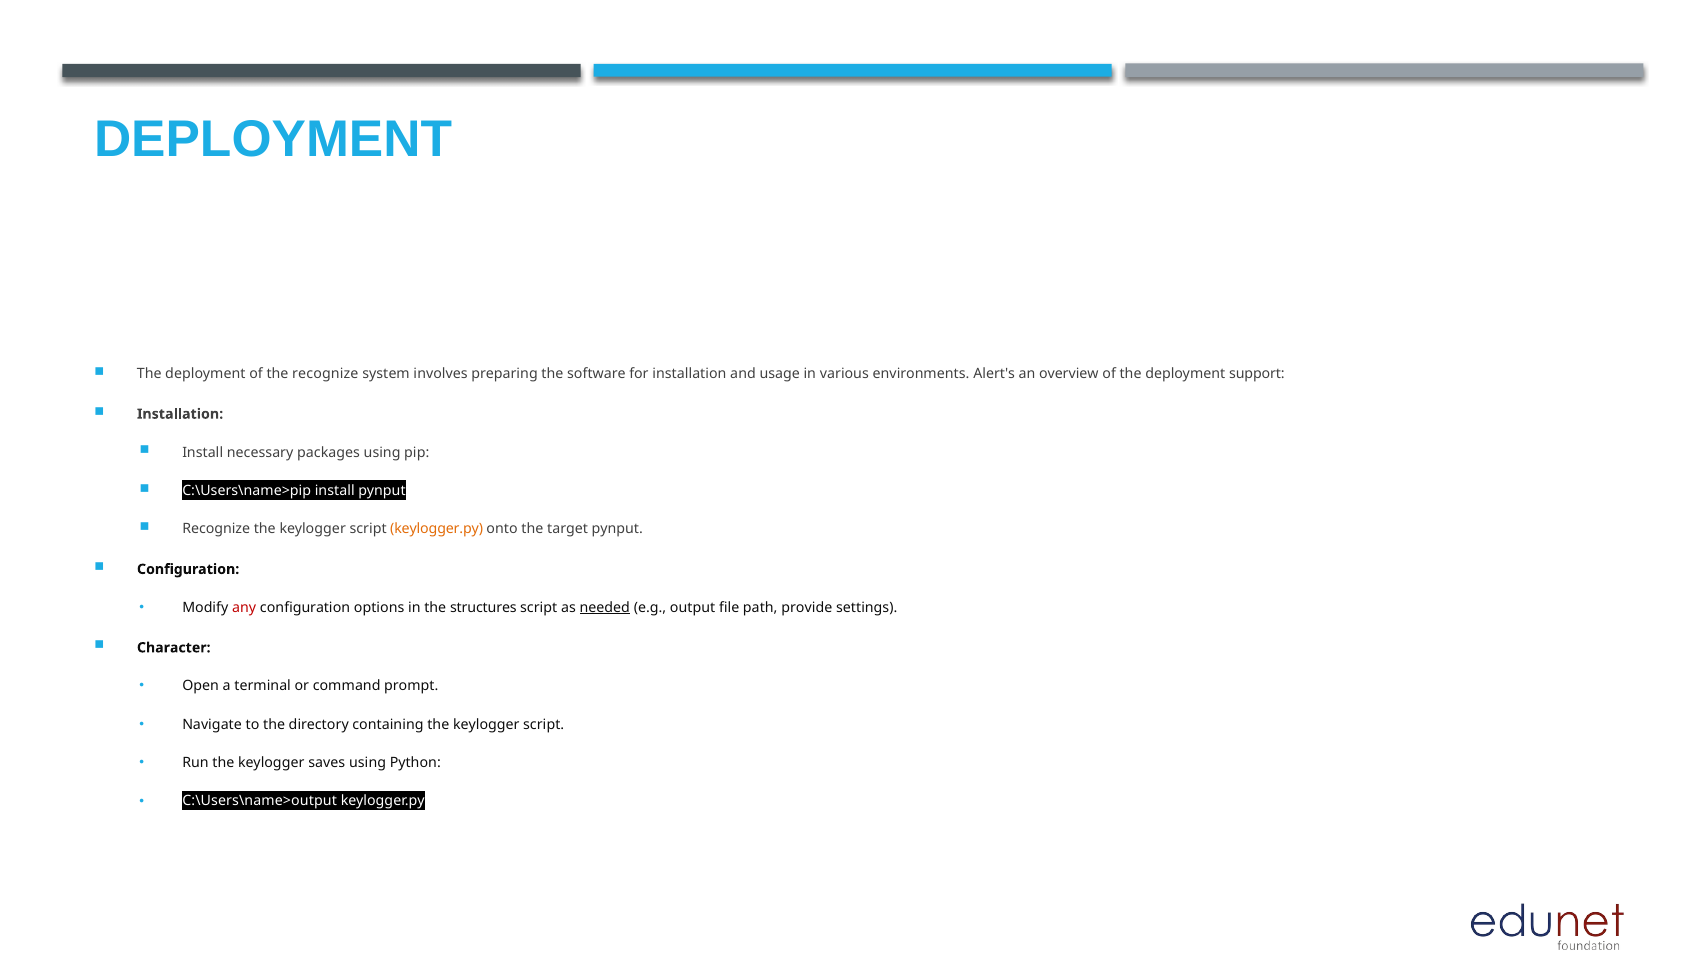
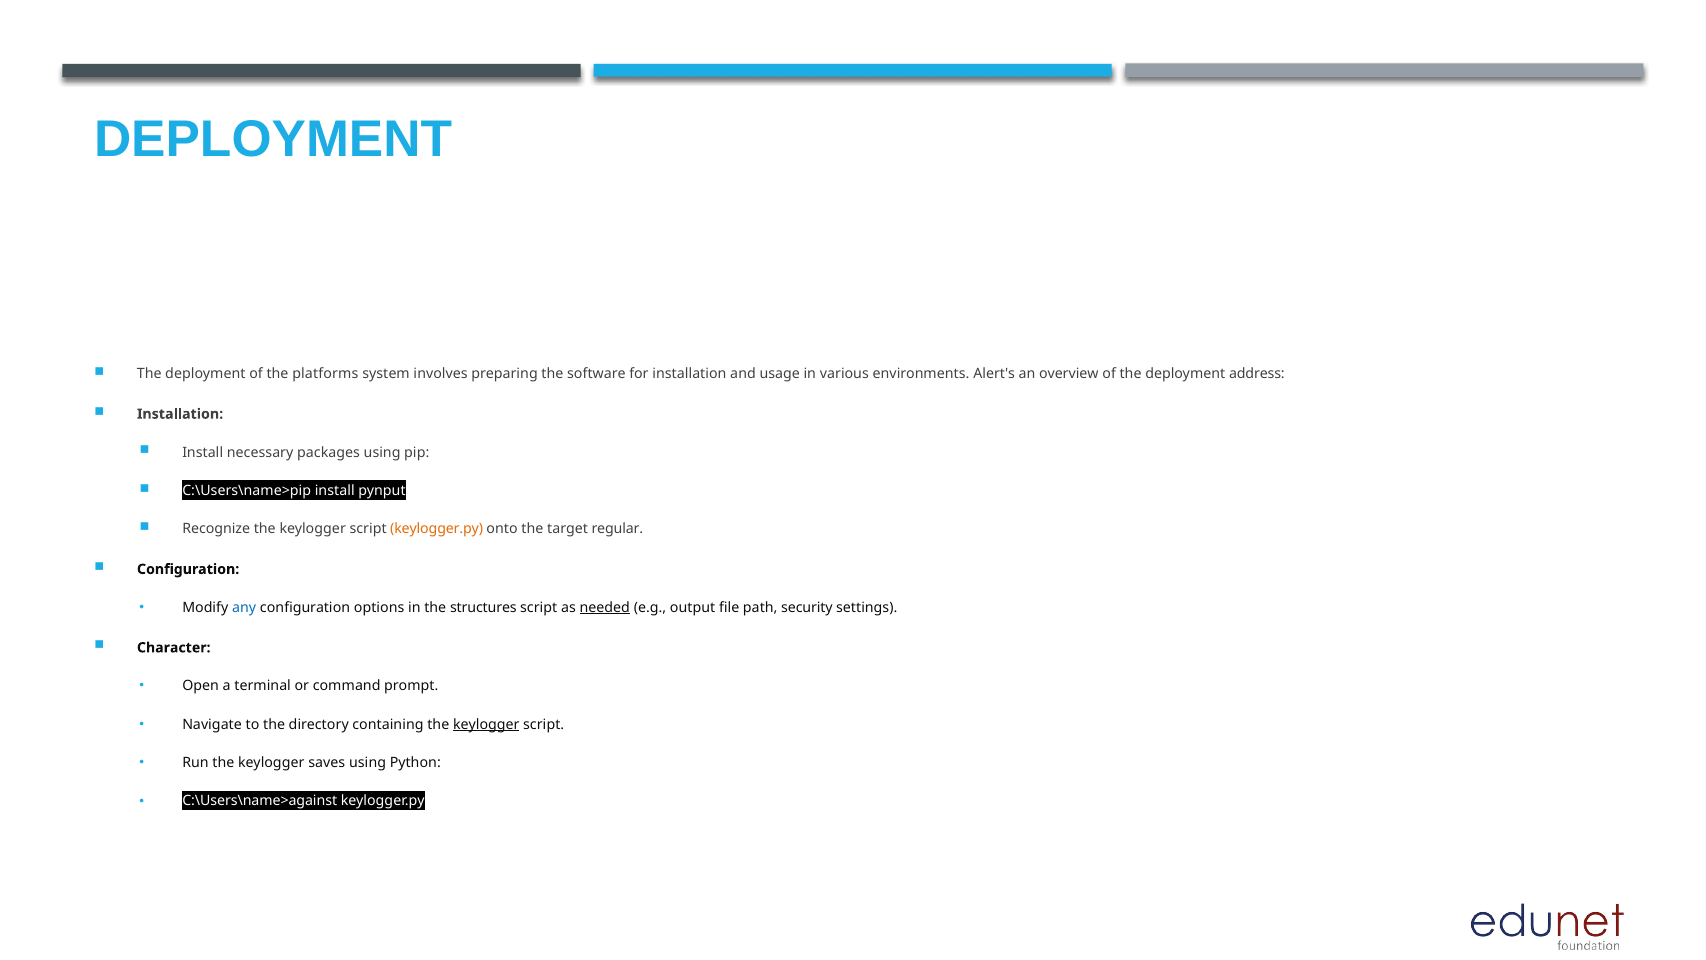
the recognize: recognize -> platforms (325, 374)
support: support -> address (1257, 374)
target pynput: pynput -> regular (617, 529)
any colour: red -> blue (244, 607)
provide: provide -> security (807, 607)
keylogger underline: none -> present (486, 724)
C:\Users\name>output: C:\Users\name>output -> C:\Users\name>against (260, 801)
